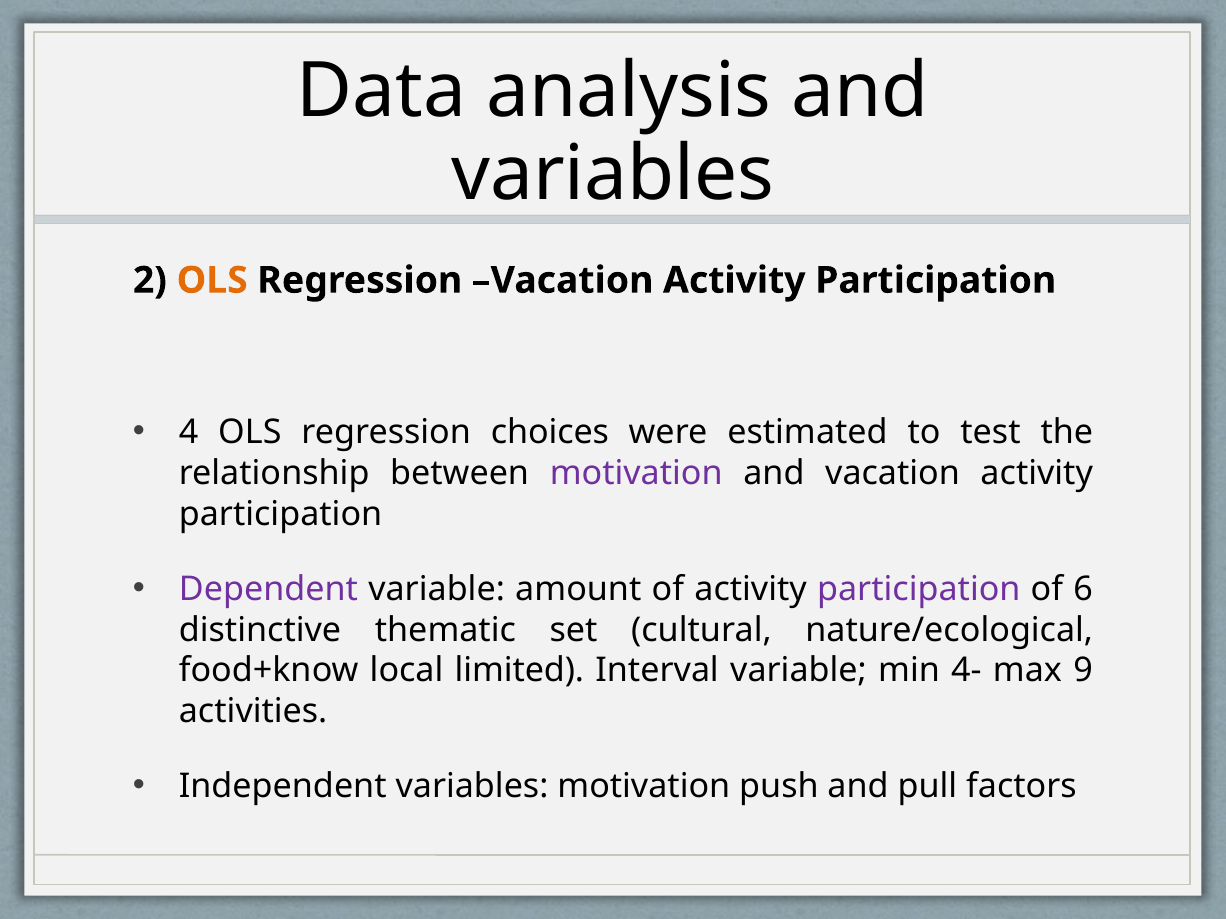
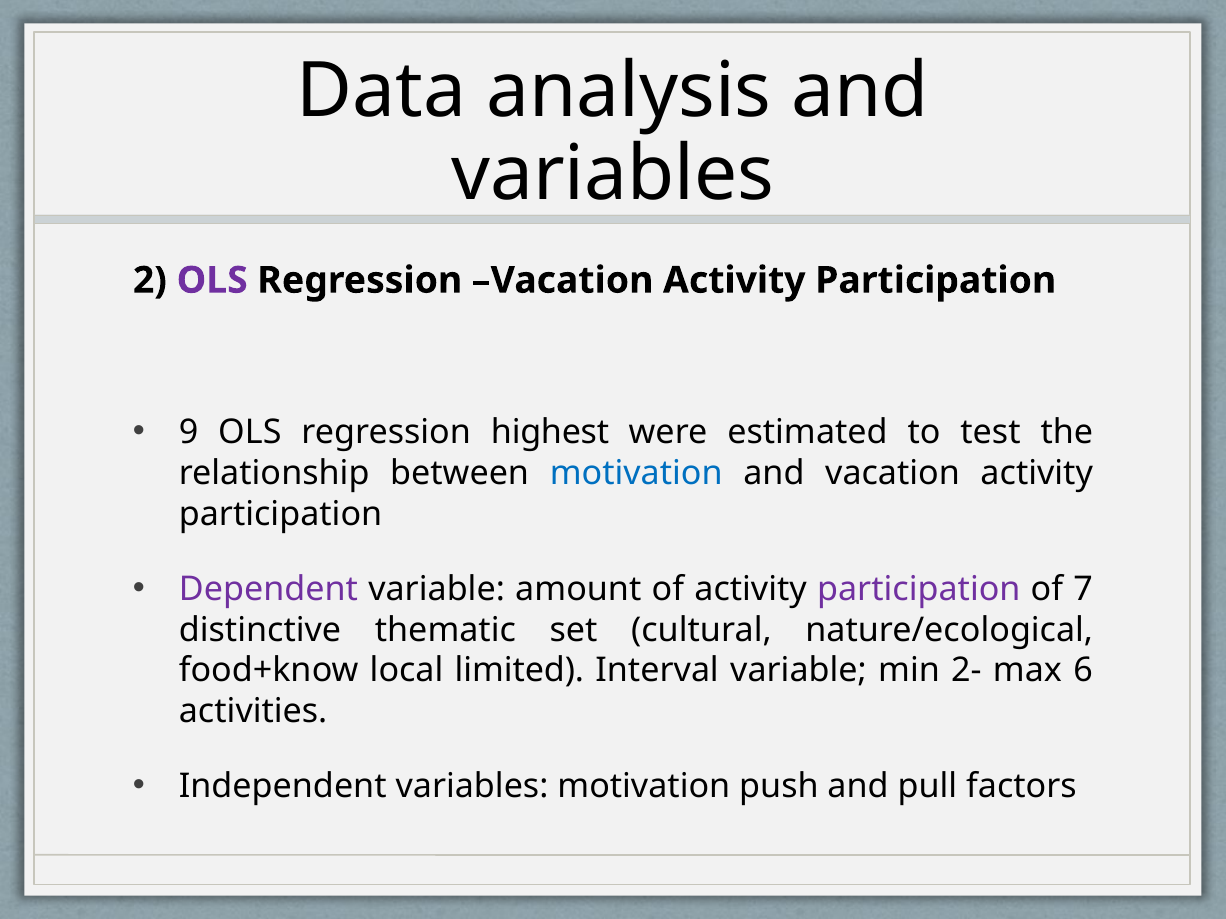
OLS colour: orange -> purple (212, 281)
4: 4 -> 9 (189, 432)
choices: choices -> highest (550, 432)
motivation colour: purple -> blue (636, 473)
6: 6 -> 7 (1083, 589)
4-: 4- -> 2- (966, 671)
9: 9 -> 6 (1083, 671)
